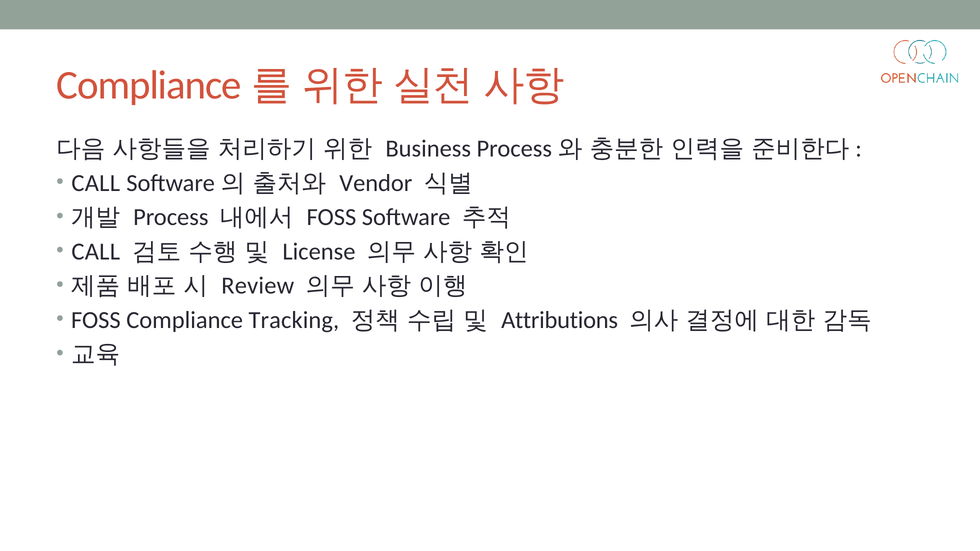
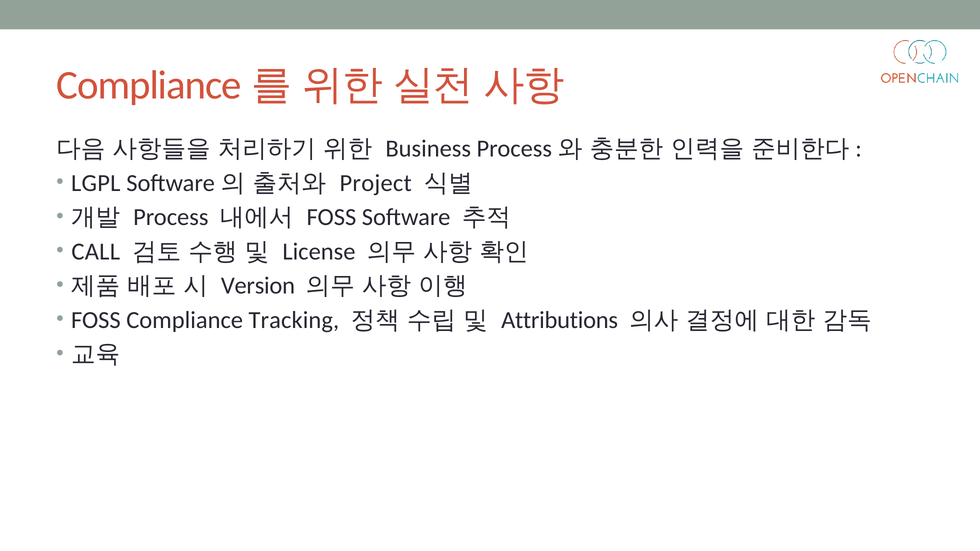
CALL: CALL -> LGPL (96, 183)
Vendor: Vendor -> Project (376, 183)
Review: Review -> Version (258, 286)
